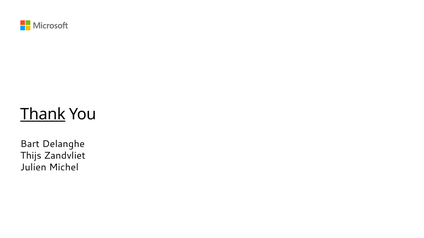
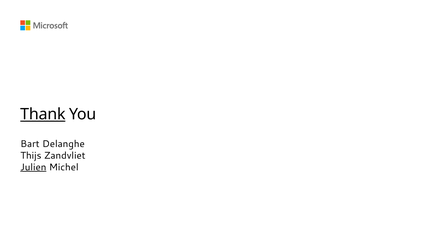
Julien underline: none -> present (33, 168)
